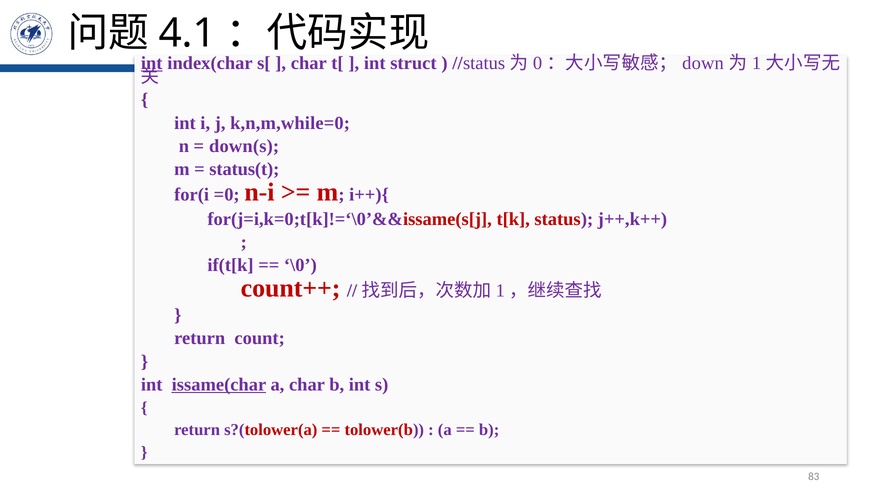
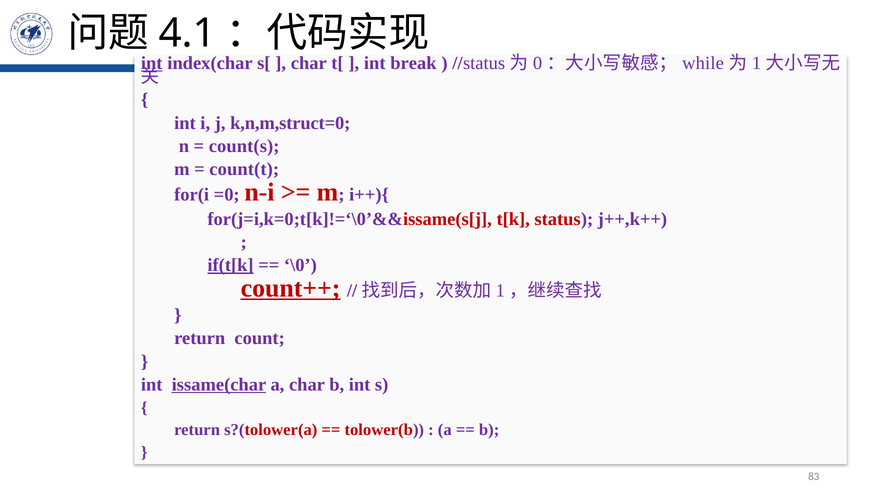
struct: struct -> break (413, 63)
down: down -> while (703, 63)
k,n,m,while=0: k,n,m,while=0 -> k,n,m,struct=0 (290, 123)
down(s: down(s -> count(s (244, 146)
status(t: status(t -> count(t (244, 169)
if(t[k underline: none -> present (231, 265)
count++ underline: none -> present (291, 288)
